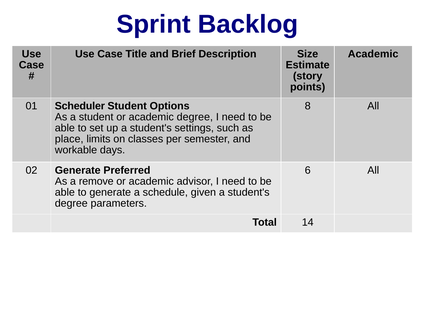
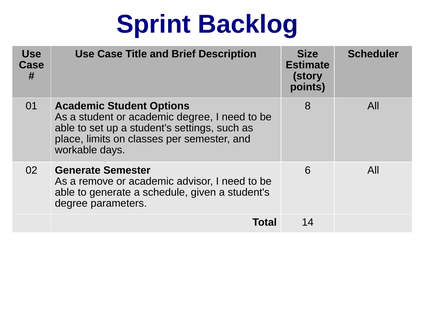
Academic: Academic -> Scheduler (373, 54)
01 Scheduler: Scheduler -> Academic (80, 106)
Generate Preferred: Preferred -> Semester (127, 170)
